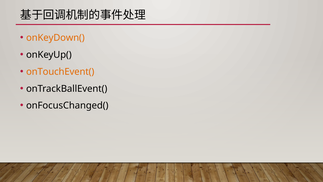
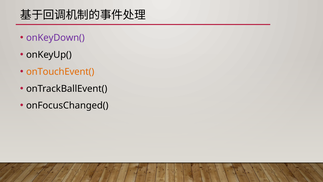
onKeyDown( colour: orange -> purple (55, 38)
